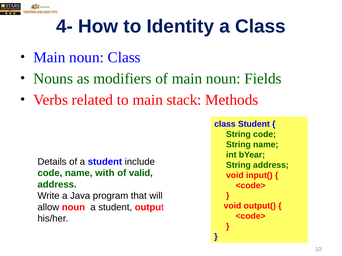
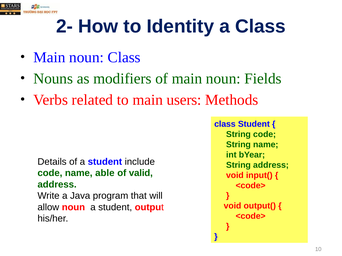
4-: 4- -> 2- (64, 26)
stack: stack -> users (184, 100)
with: with -> able (105, 173)
